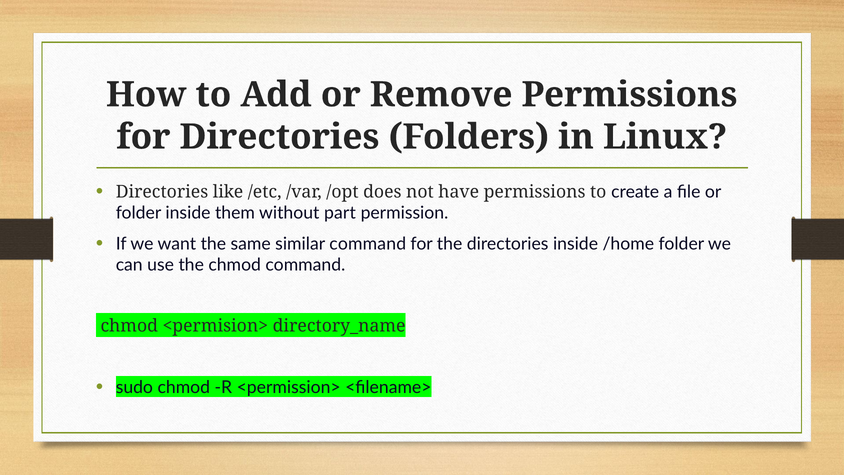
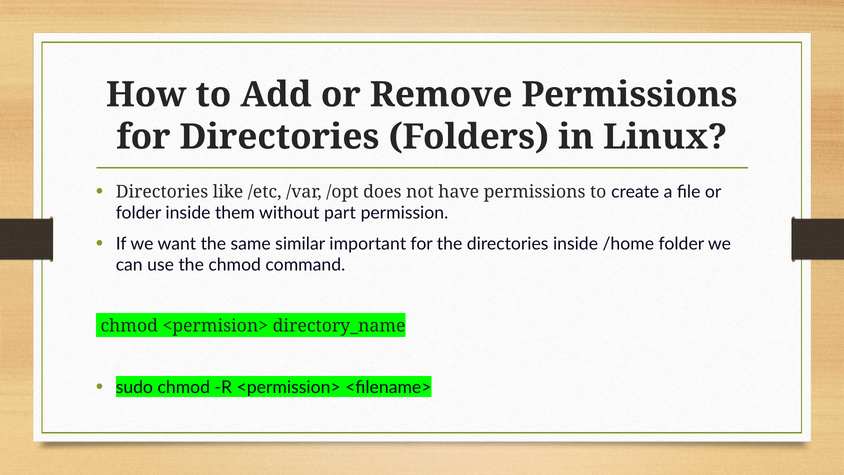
similar command: command -> important (368, 244)
